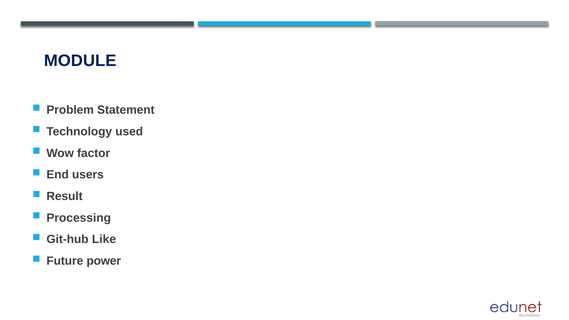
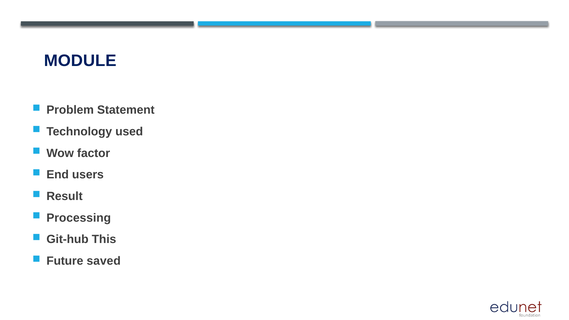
Like: Like -> This (104, 239)
power: power -> saved (104, 261)
